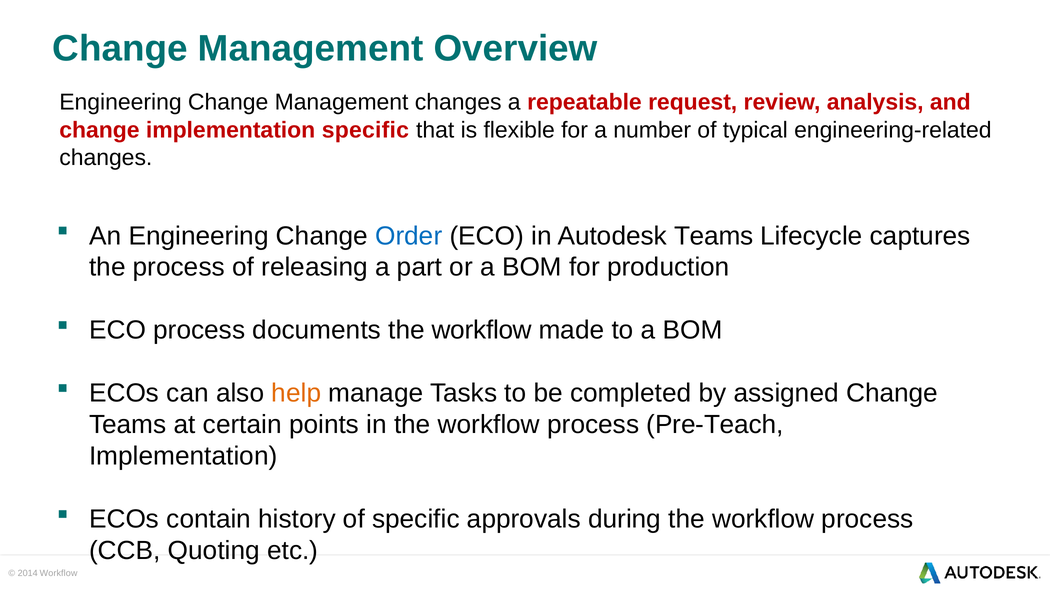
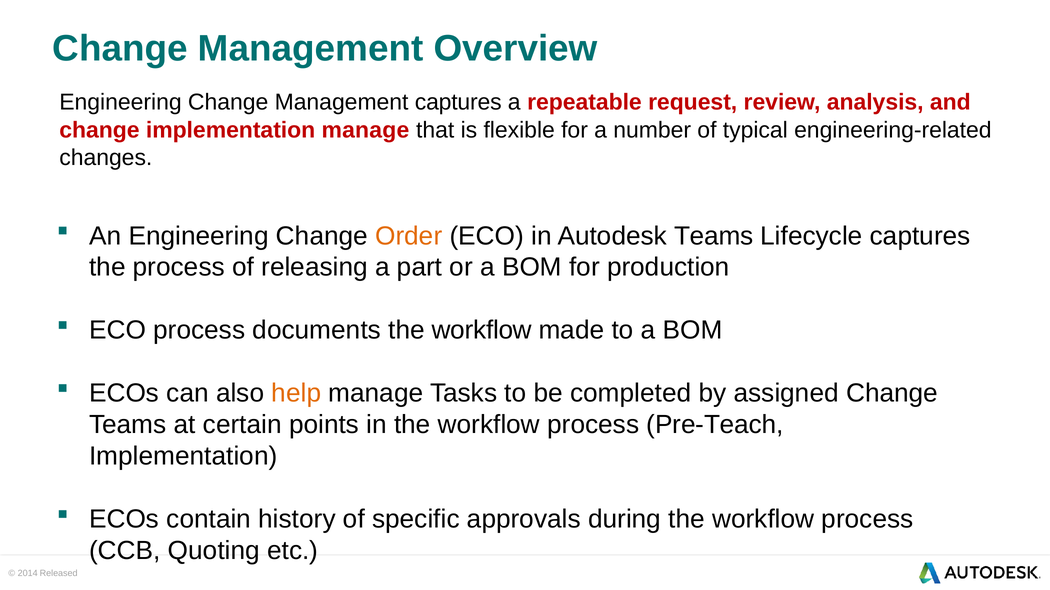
Management changes: changes -> captures (458, 103)
implementation specific: specific -> manage (365, 130)
Order colour: blue -> orange (409, 236)
Workflow: Workflow -> Released (59, 574)
